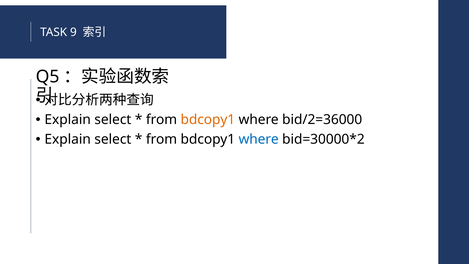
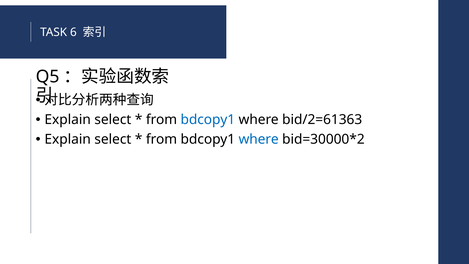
9: 9 -> 6 (73, 32)
bdcopy1 colour: orange -> blue (208, 120)
bid/2=36000: bid/2=36000 -> bid/2=61363 (322, 120)
